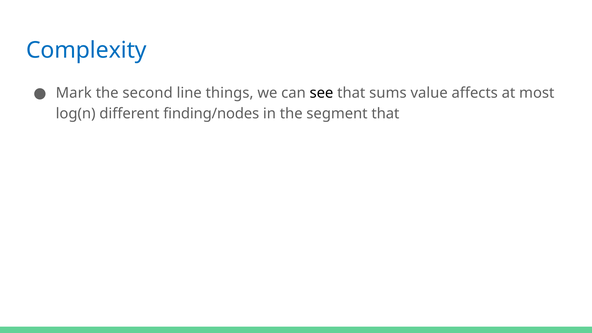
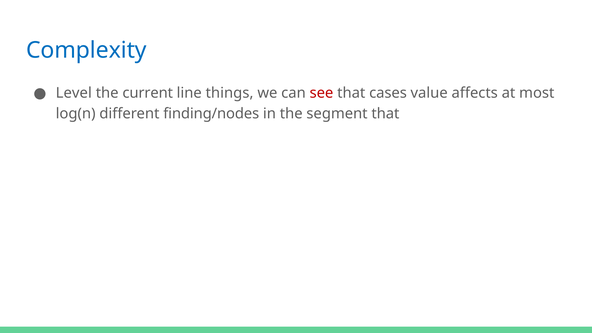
Mark: Mark -> Level (74, 93)
second: second -> current (148, 93)
see colour: black -> red (321, 93)
sums: sums -> cases (388, 93)
